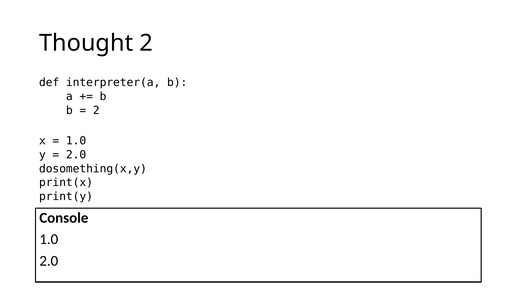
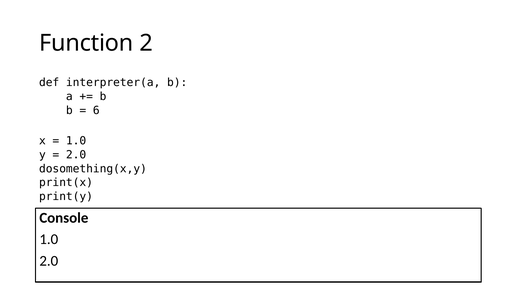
Thought: Thought -> Function (86, 43)
2: 2 -> 6 (96, 111)
